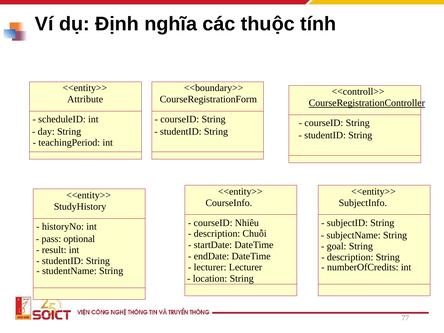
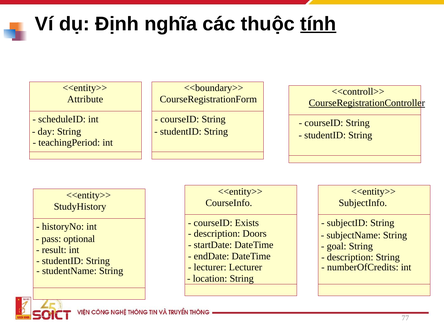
tính underline: none -> present (318, 24)
Nhiêu: Nhiêu -> Exists (247, 223)
Chuỗi: Chuỗi -> Doors (255, 234)
